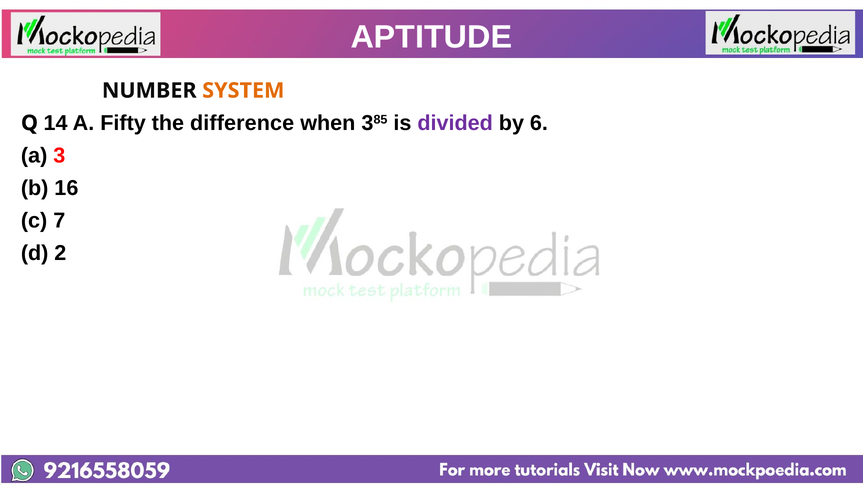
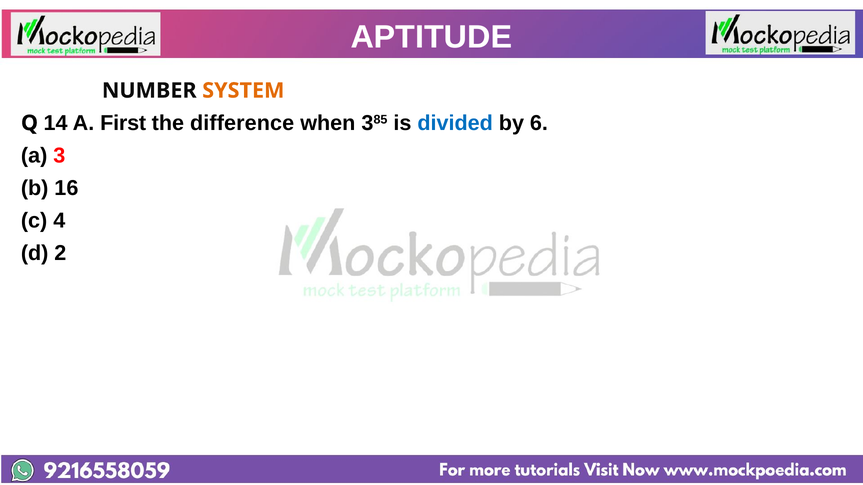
Fifty: Fifty -> First (123, 123)
divided colour: purple -> blue (455, 123)
7: 7 -> 4 (59, 221)
